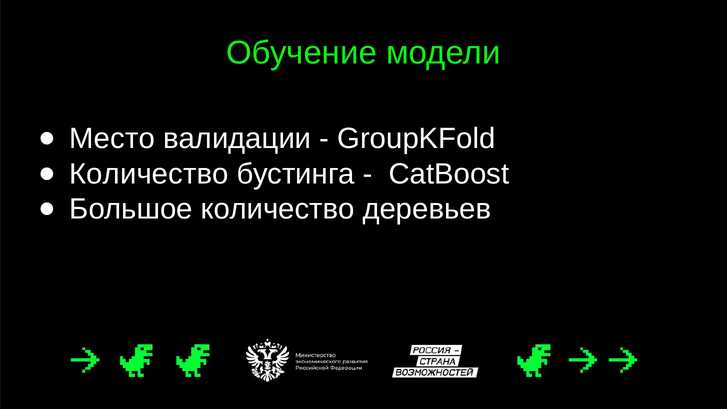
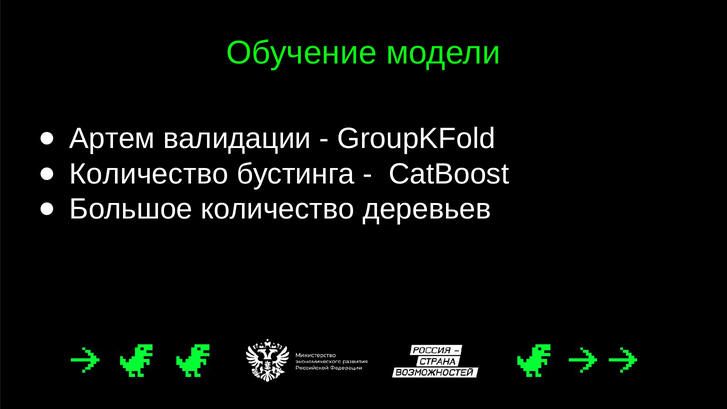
Место: Место -> Артем (112, 139)
